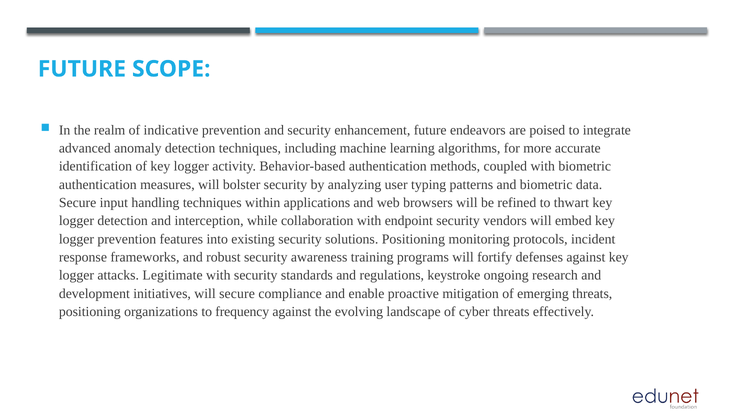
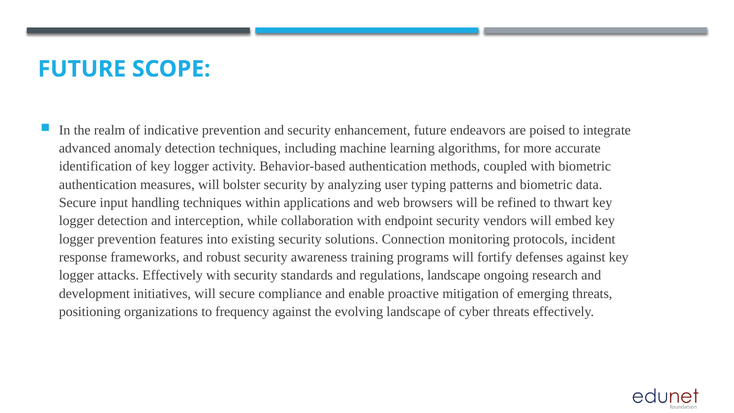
solutions Positioning: Positioning -> Connection (413, 239)
attacks Legitimate: Legitimate -> Effectively (173, 275)
regulations keystroke: keystroke -> landscape (454, 275)
